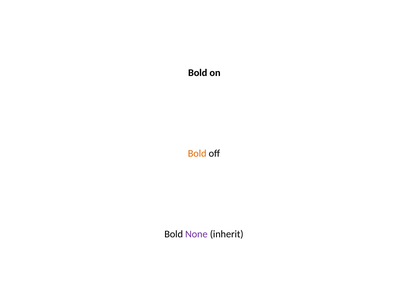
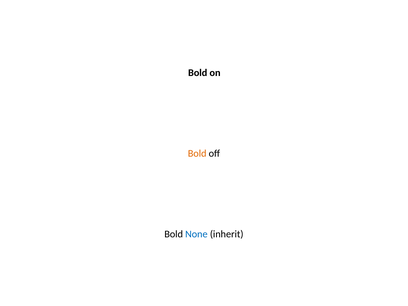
None colour: purple -> blue (196, 234)
